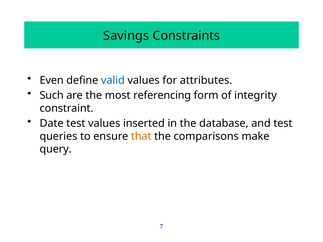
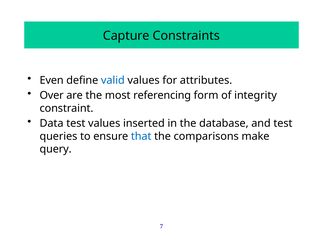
Savings: Savings -> Capture (126, 36)
Such: Such -> Over (52, 95)
Date: Date -> Data (52, 123)
that colour: orange -> blue (141, 136)
